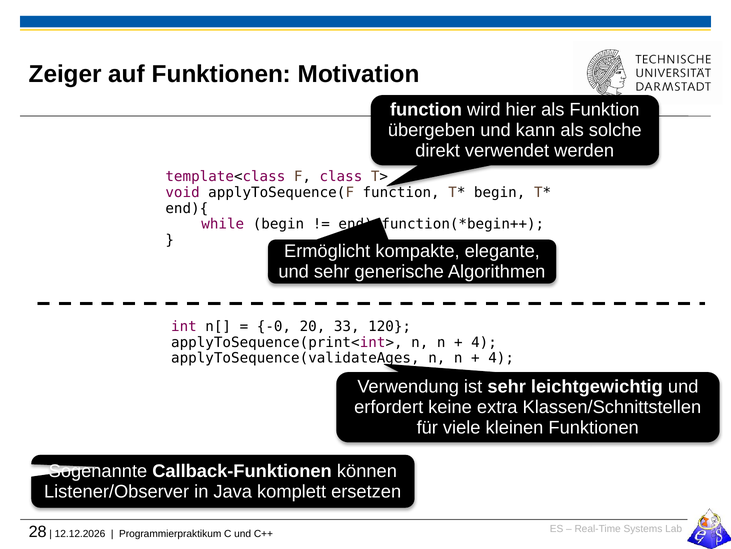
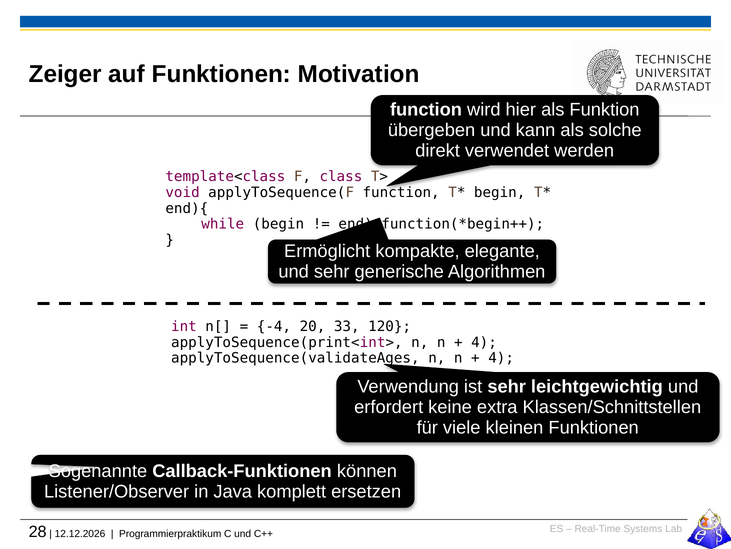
-0: -0 -> -4 (274, 326)
